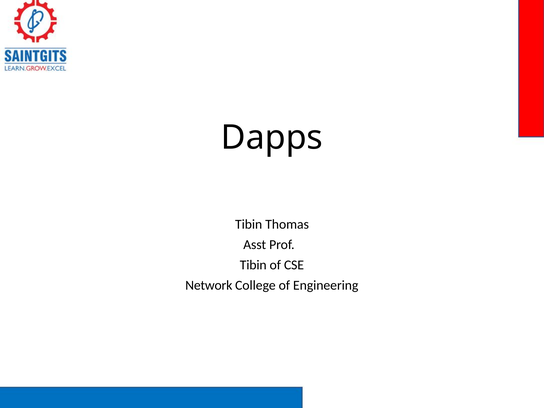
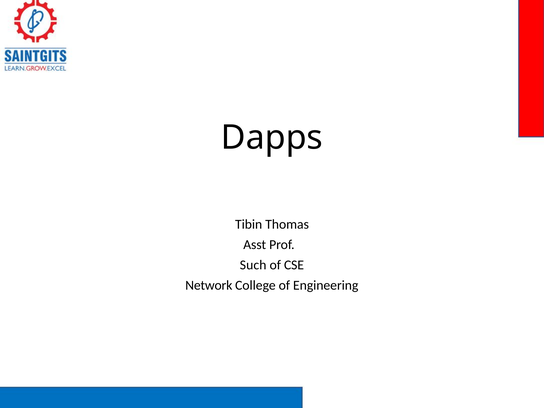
Tibin: Tibin -> Such (253, 265)
